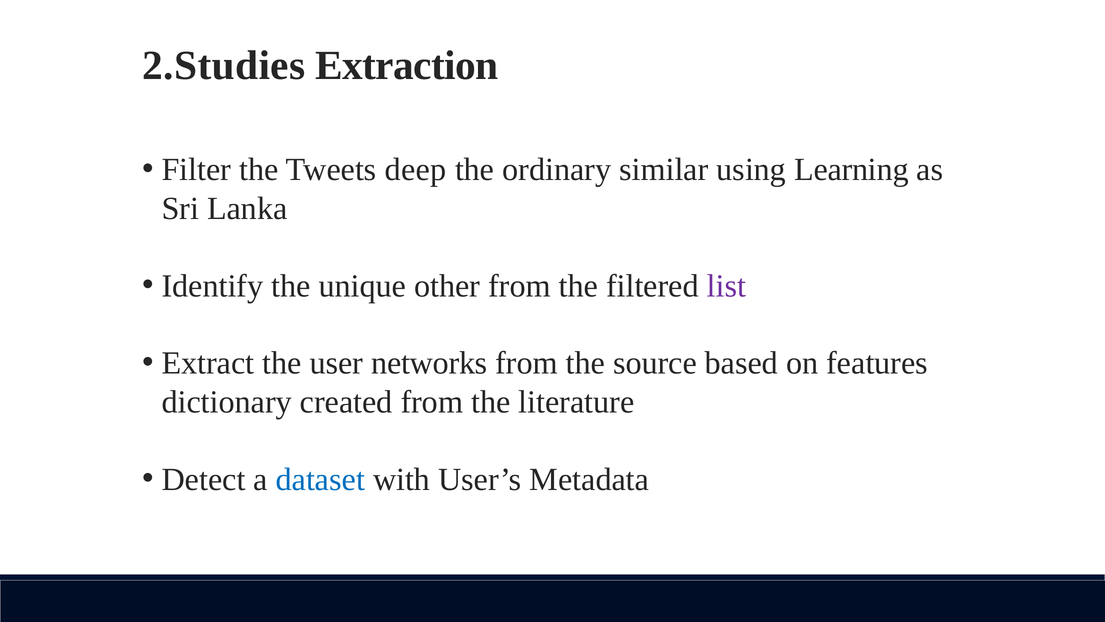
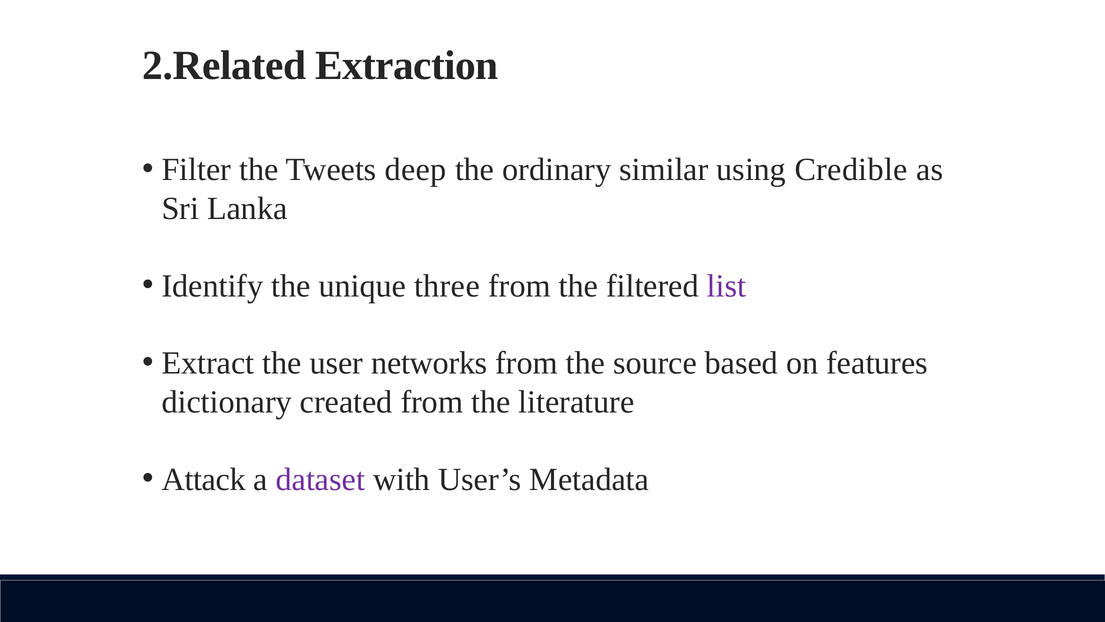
2.Studies: 2.Studies -> 2.Related (224, 66)
Learning: Learning -> Credible (851, 170)
other: other -> three (447, 286)
Detect: Detect -> Attack (204, 479)
dataset colour: blue -> purple (320, 479)
